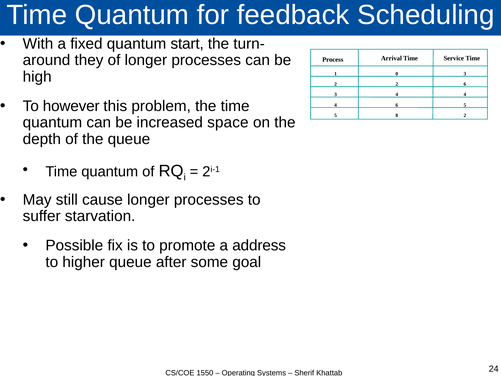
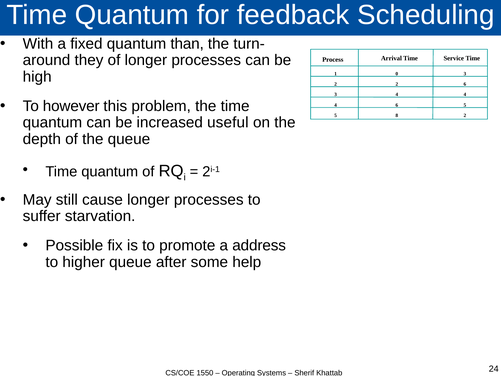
start: start -> than (187, 44)
space: space -> useful (228, 122)
goal: goal -> help (247, 262)
